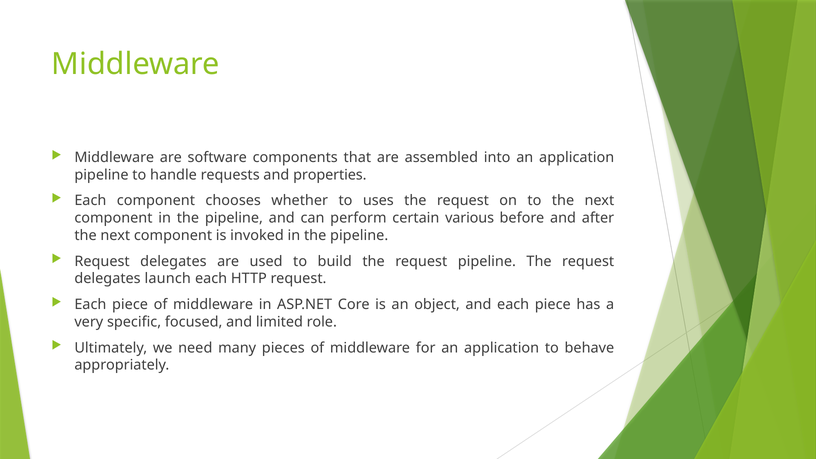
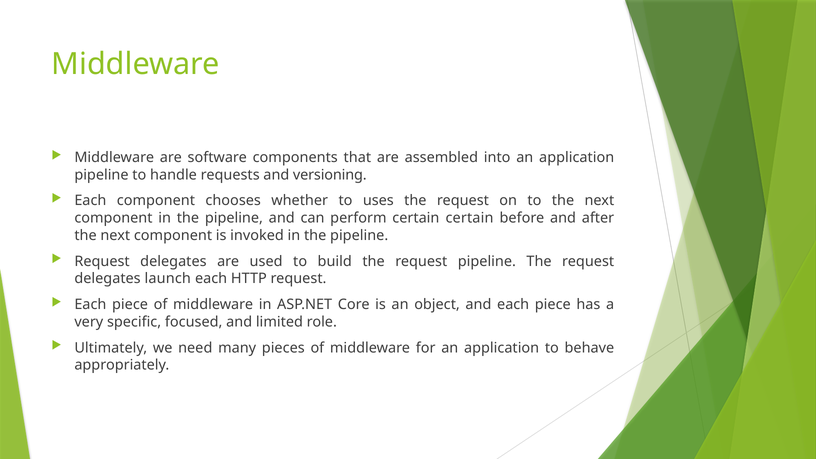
properties: properties -> versioning (330, 175)
certain various: various -> certain (469, 218)
